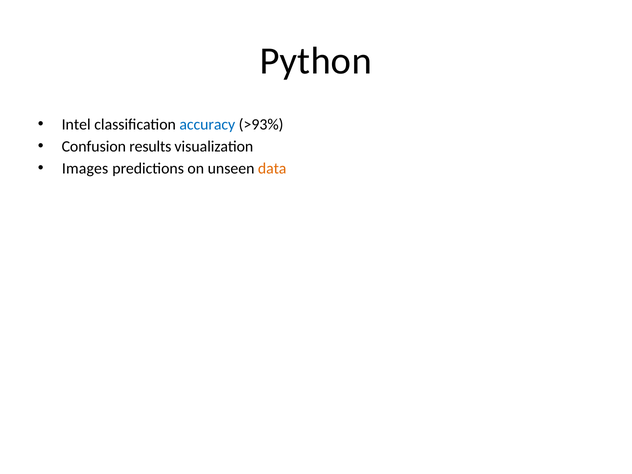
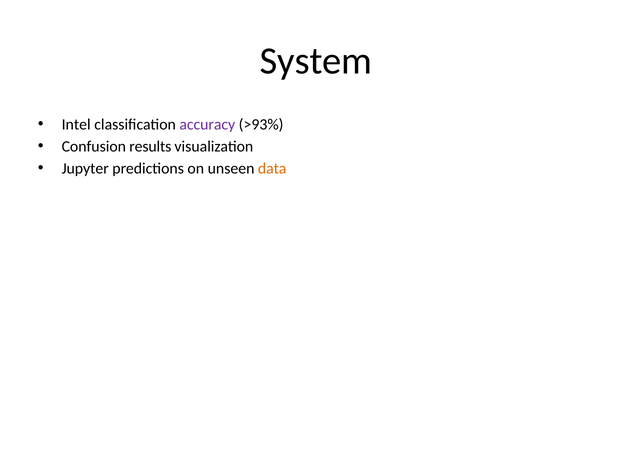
Python: Python -> System (316, 61)
accuracy colour: blue -> purple (207, 124)
Images: Images -> Jupyter (85, 169)
